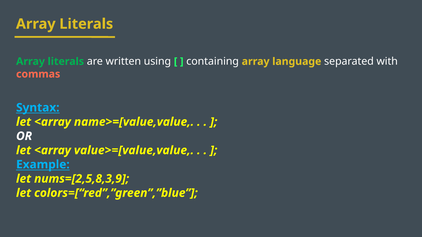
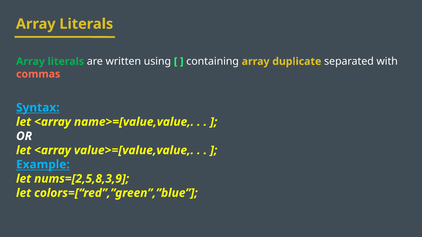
language: language -> duplicate (297, 62)
